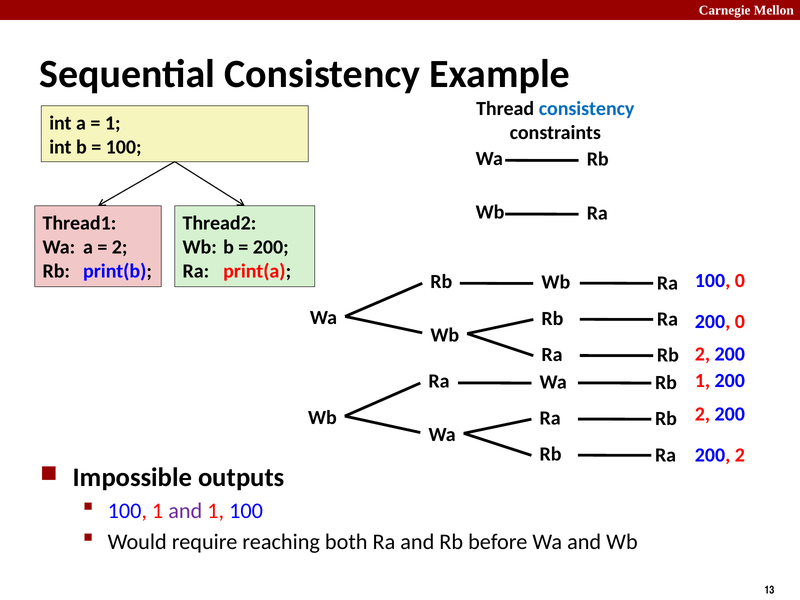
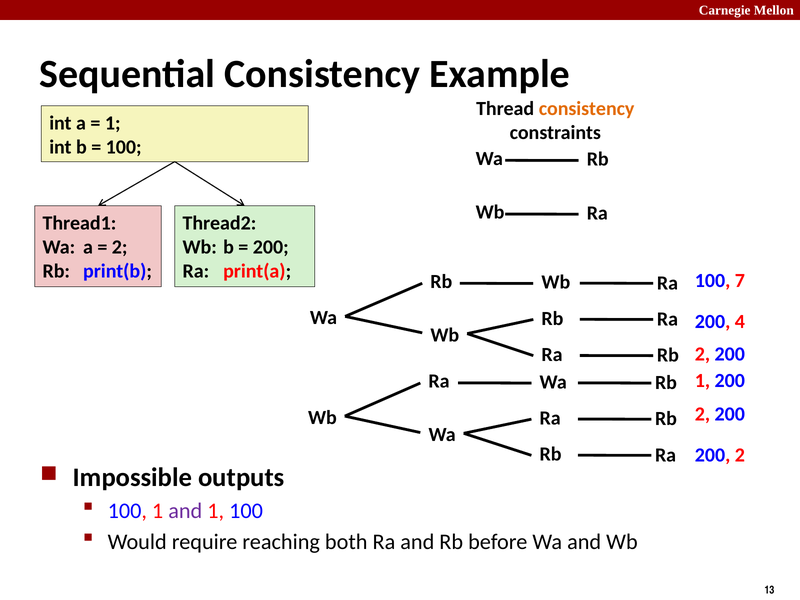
consistency colour: blue -> orange (587, 109)
100 0: 0 -> 7 (740, 281)
200 0: 0 -> 4 (740, 322)
